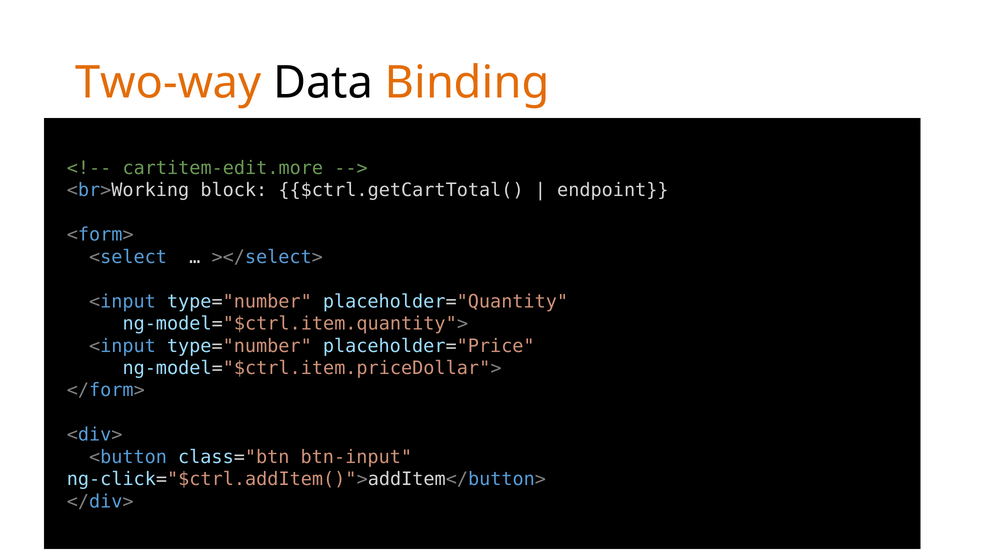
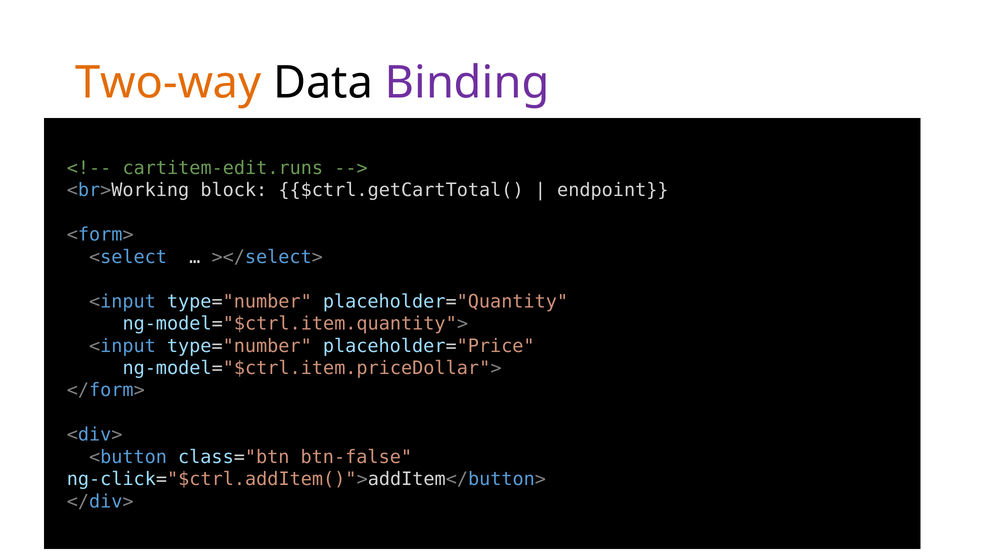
Binding colour: orange -> purple (467, 83)
cartitem-edit.more: cartitem-edit.more -> cartitem-edit.runs (223, 168)
btn-input: btn-input -> btn-false (356, 457)
